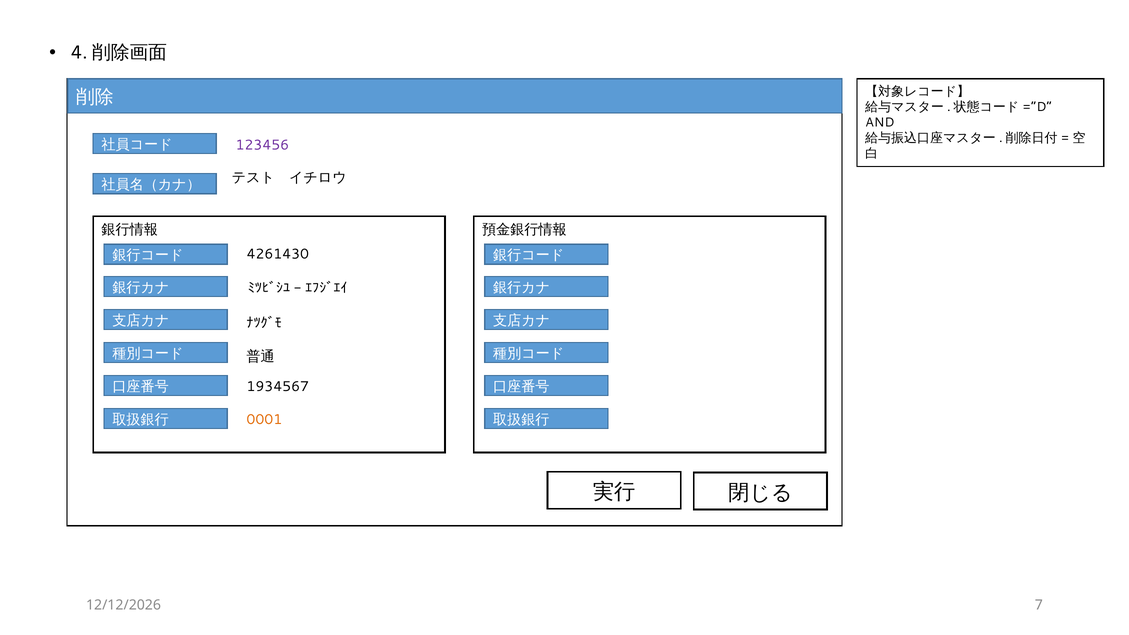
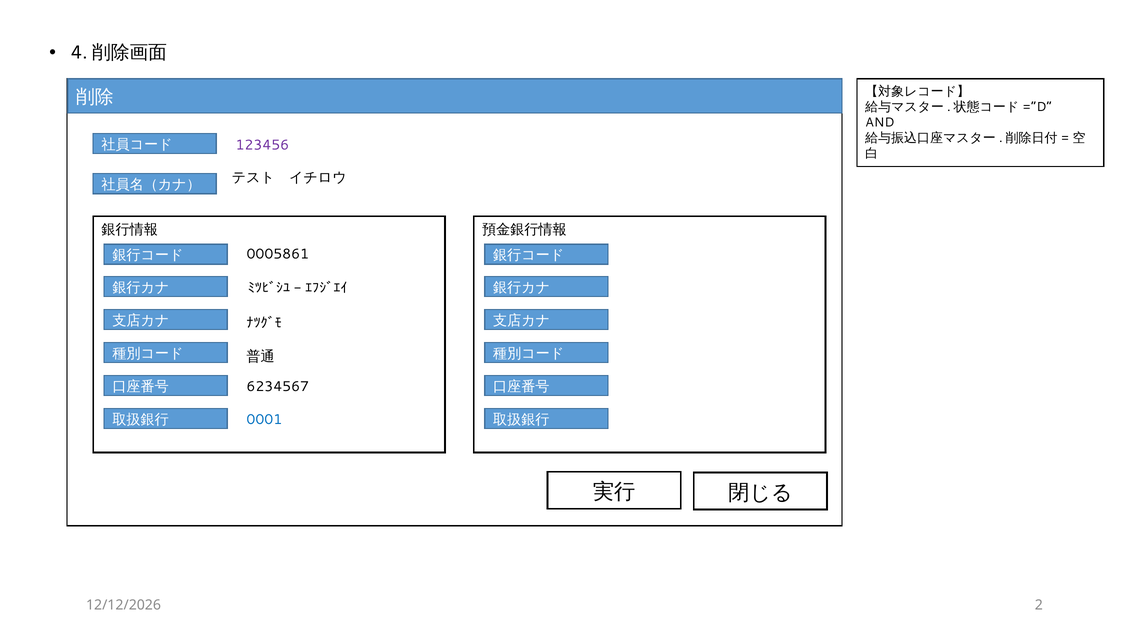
4261430: 4261430 -> 0005861 (278, 254)
1934567: 1934567 -> 6234567 (278, 387)
0001 colour: orange -> blue (264, 420)
7: 7 -> 2 (1039, 605)
